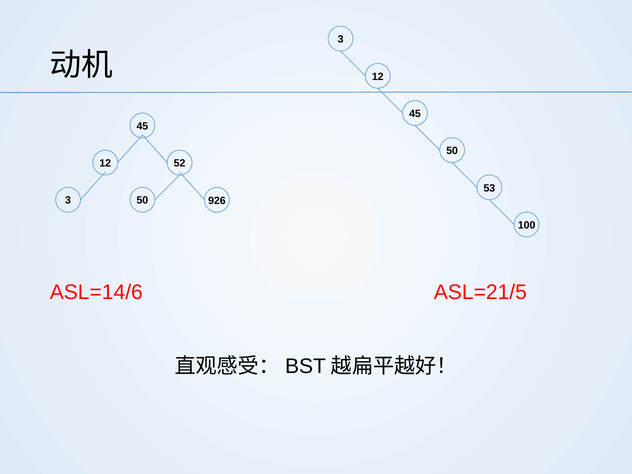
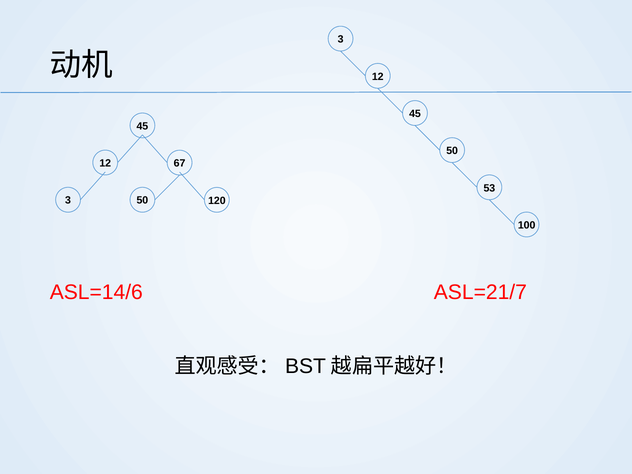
52: 52 -> 67 (180, 163)
926: 926 -> 120 (217, 201)
ASL=21/5: ASL=21/5 -> ASL=21/7 (480, 292)
